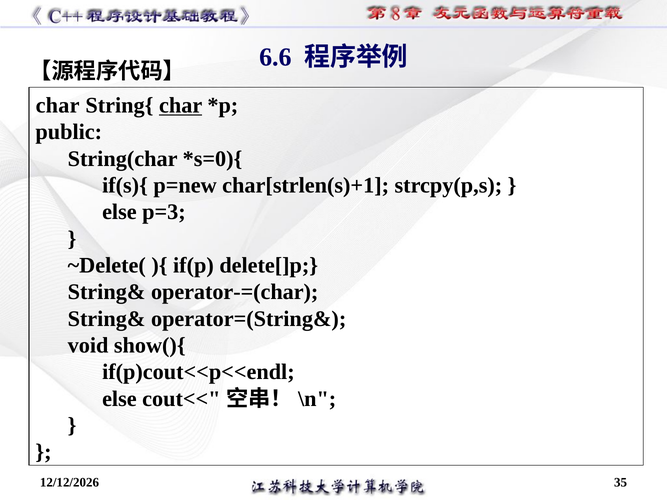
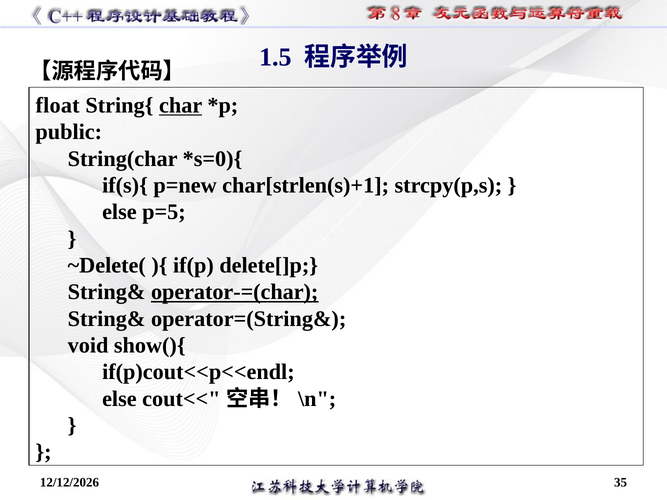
6.6: 6.6 -> 1.5 (275, 57)
char: char -> float (58, 105)
p=3: p=3 -> p=5 (164, 212)
operator-=(char underline: none -> present (235, 292)
